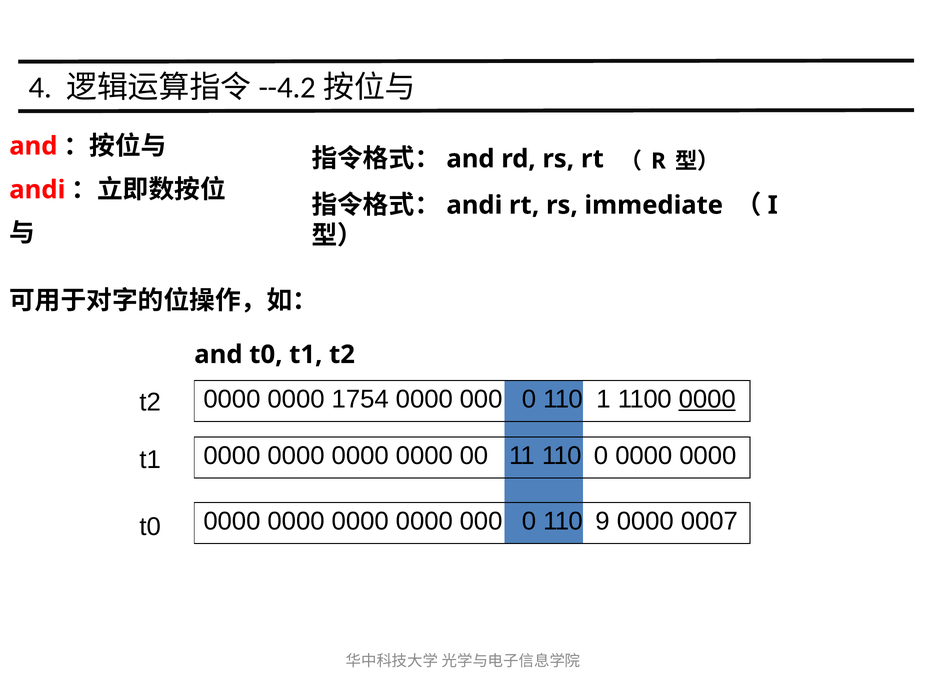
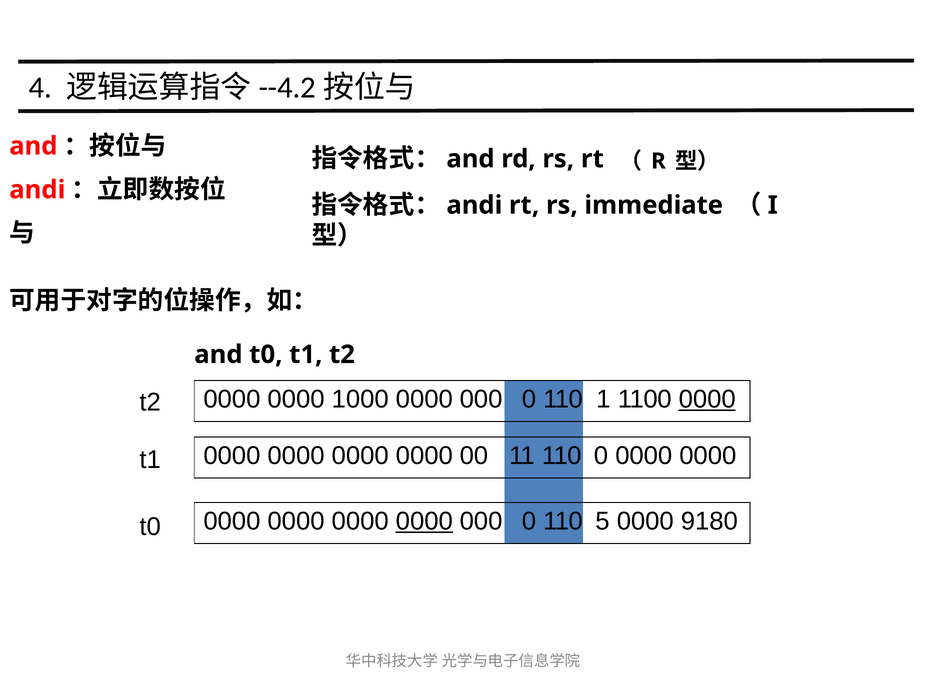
1754: 1754 -> 1000 (360, 400)
0000 underline: none -> present (424, 522)
9: 9 -> 5 (602, 522)
0007: 0007 -> 9180 (709, 522)
